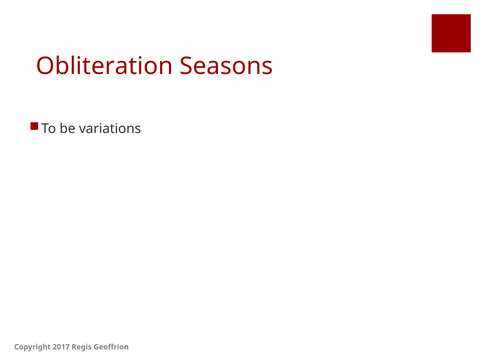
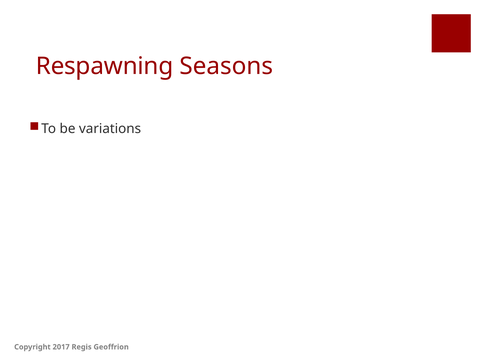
Obliteration: Obliteration -> Respawning (105, 66)
